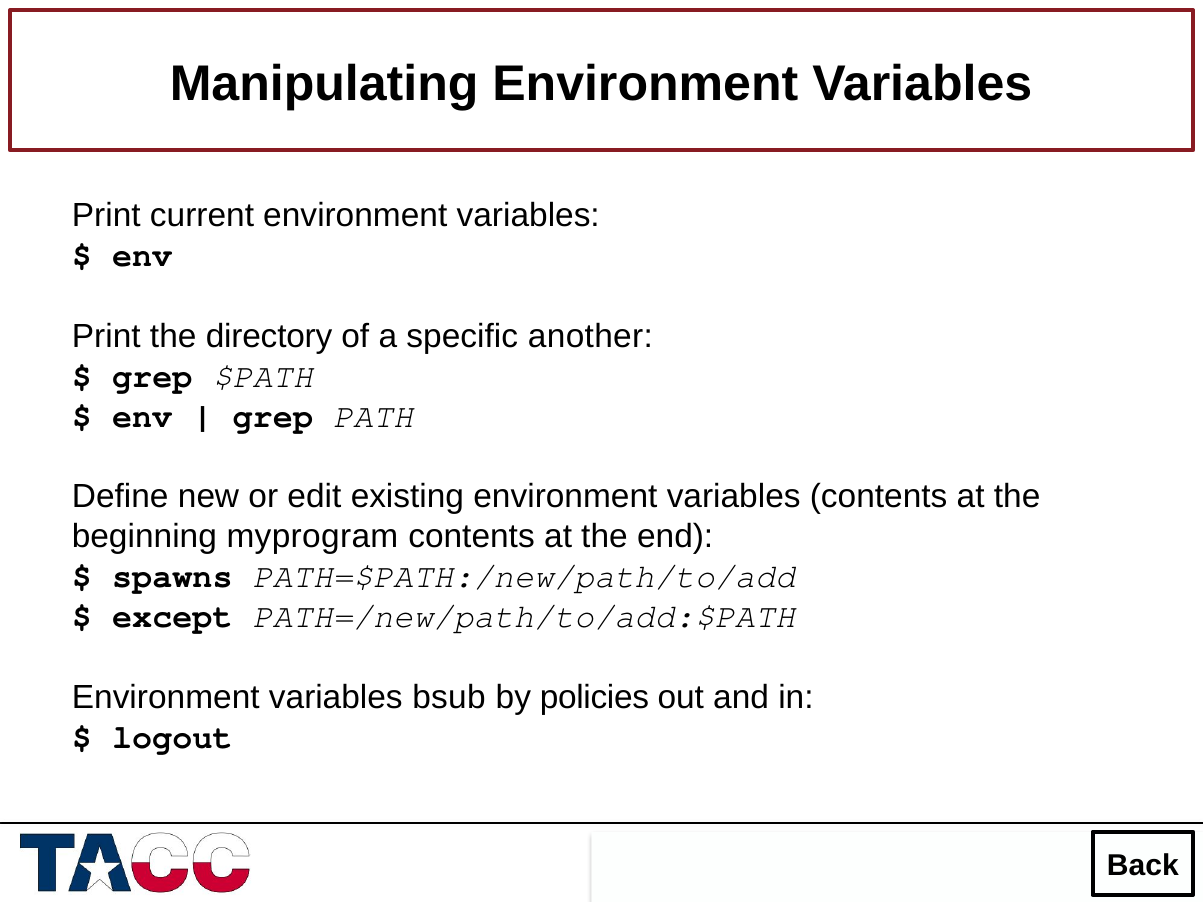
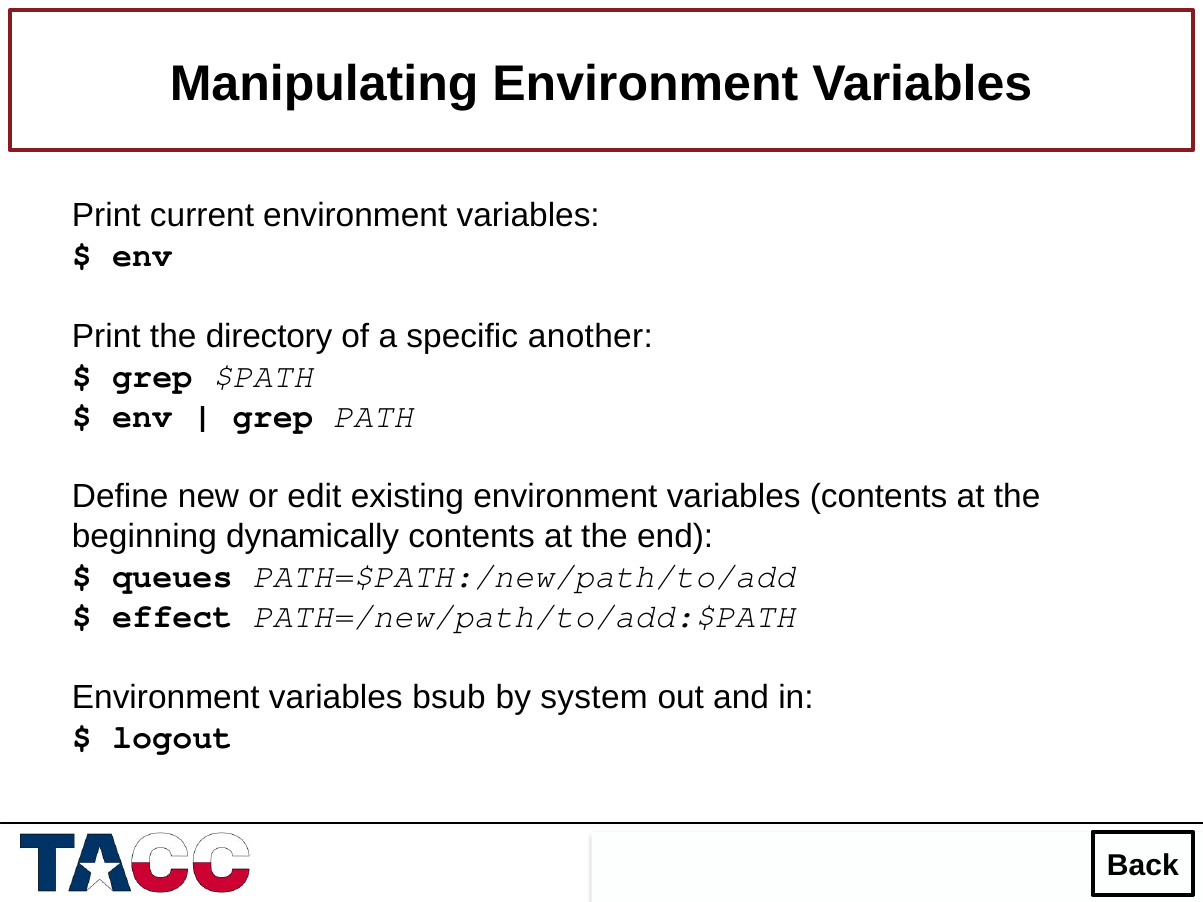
myprogram: myprogram -> dynamically (313, 537)
spawns: spawns -> queues (172, 577)
except: except -> effect (172, 617)
policies: policies -> system (594, 697)
